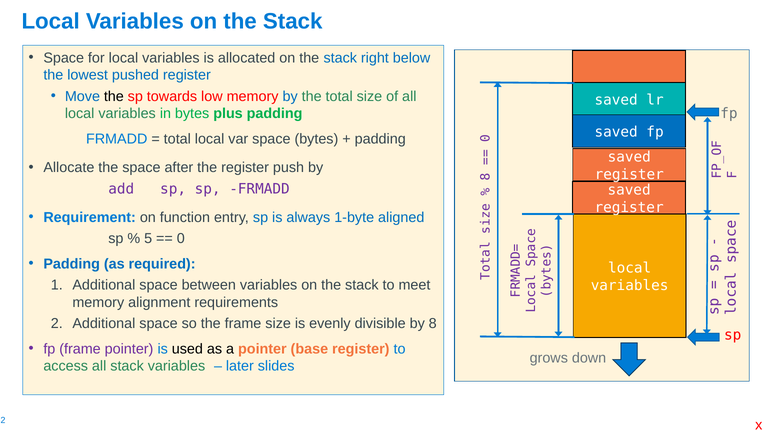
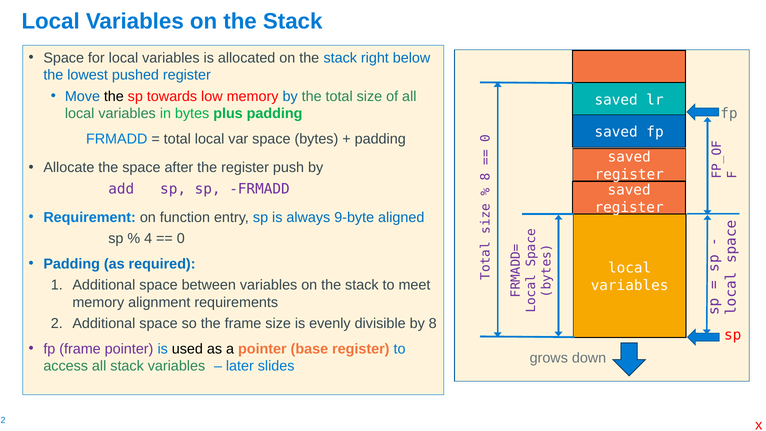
1-byte: 1-byte -> 9-byte (354, 217)
5: 5 -> 4 (148, 239)
